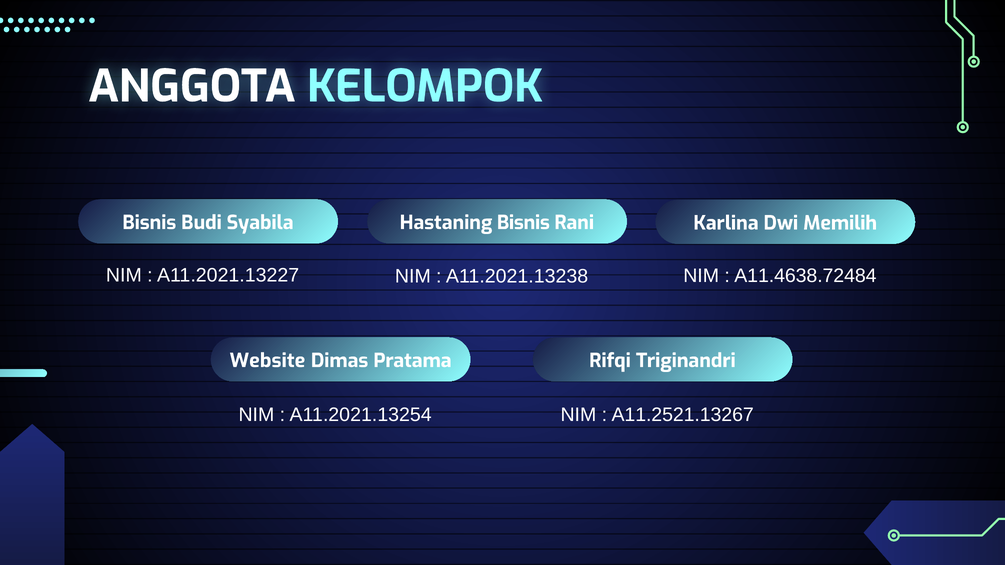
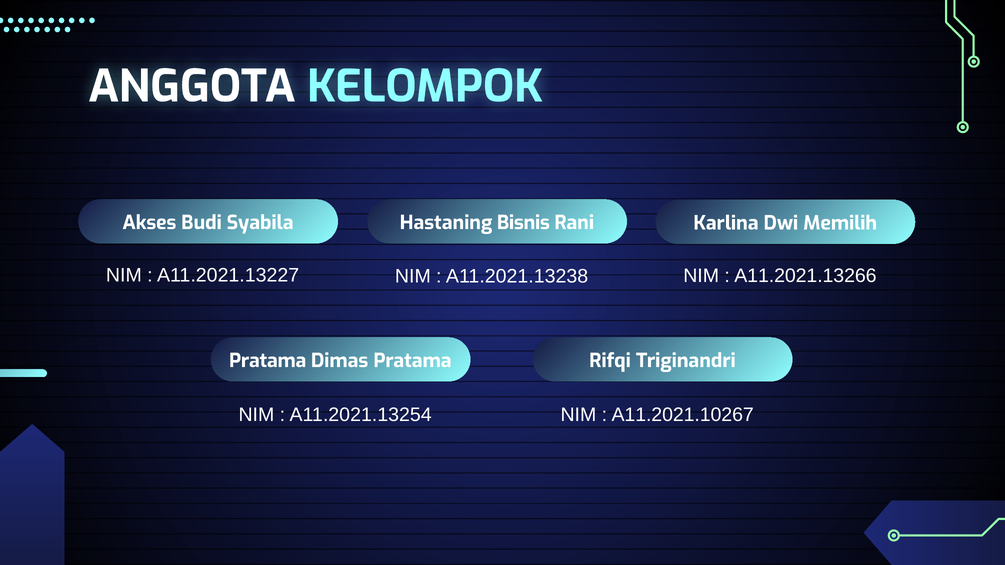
Bisnis: Bisnis -> Akses (149, 223)
A11.4638.72484: A11.4638.72484 -> A11.2021.13266 (805, 276)
Website: Website -> Pratama (268, 361)
A11.2521.13267: A11.2521.13267 -> A11.2021.10267 (683, 415)
